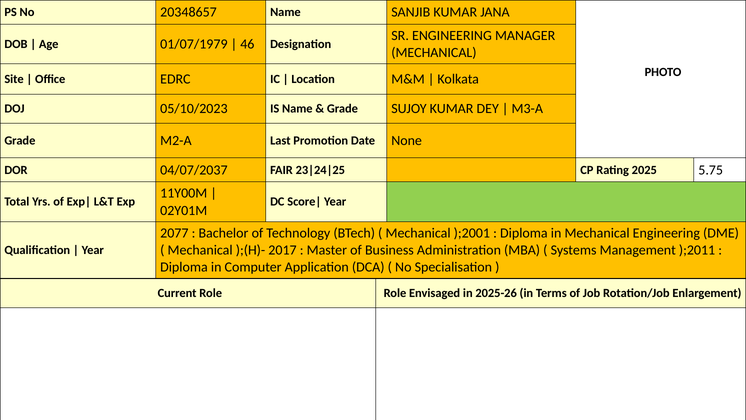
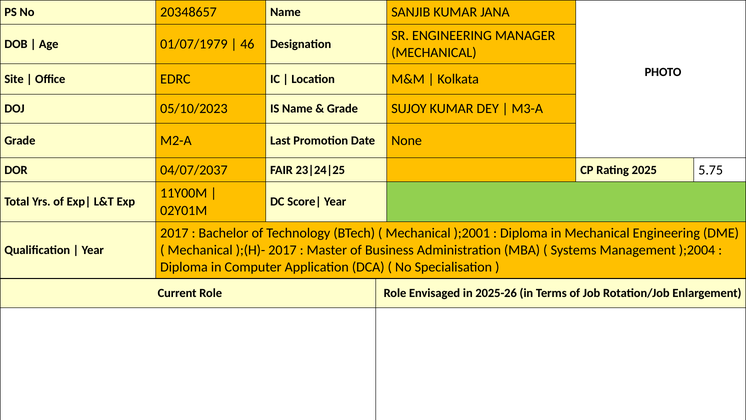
2077: 2077 -> 2017 (174, 233)
);2011: );2011 -> );2004 (697, 250)
